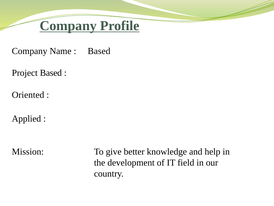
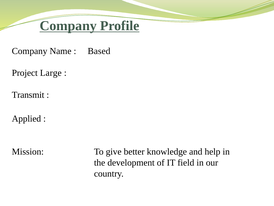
Project Based: Based -> Large (51, 73)
Oriented: Oriented -> Transmit (28, 95)
